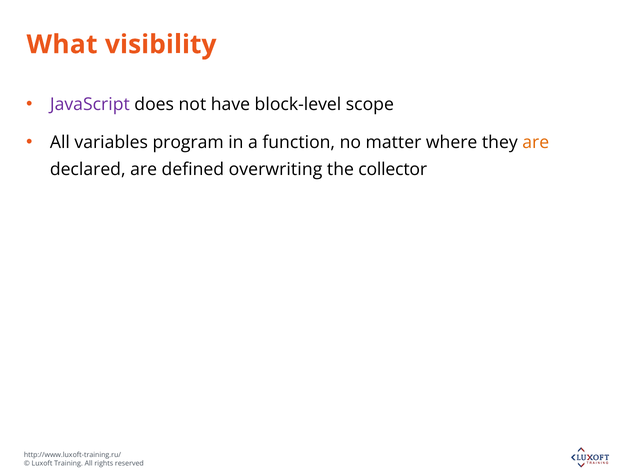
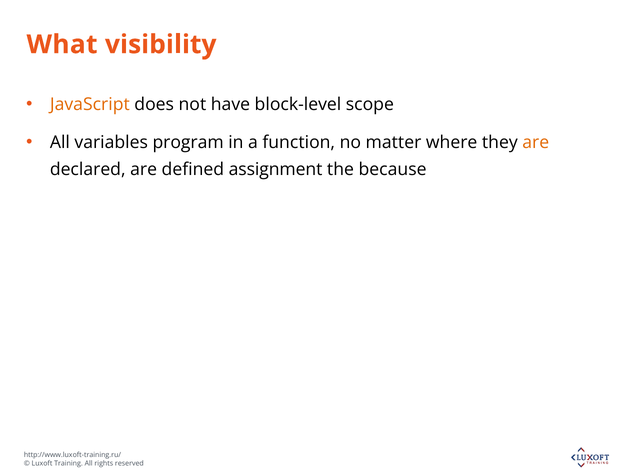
JavaScript colour: purple -> orange (90, 104)
overwriting: overwriting -> assignment (276, 170)
collector: collector -> because (393, 170)
